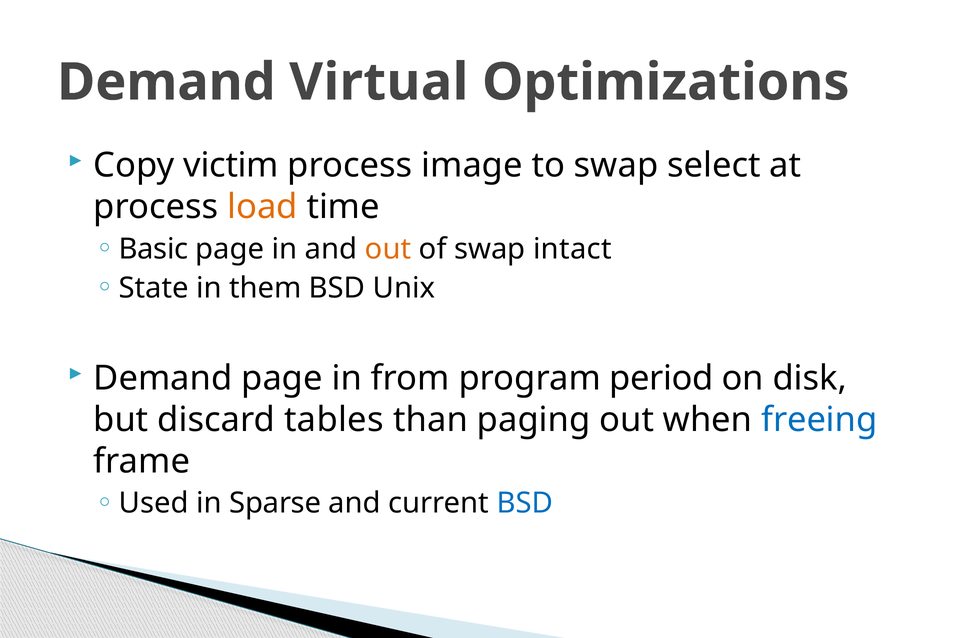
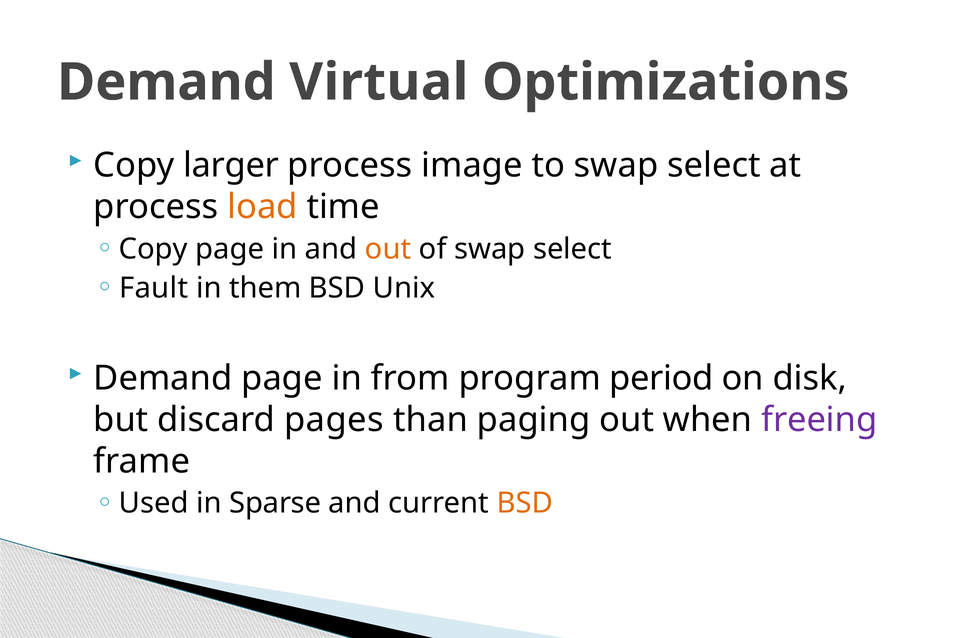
victim: victim -> larger (231, 166)
Basic: Basic -> Copy (153, 249)
of swap intact: intact -> select (573, 249)
State: State -> Fault (154, 288)
tables: tables -> pages (334, 420)
freeing colour: blue -> purple (819, 420)
BSD colour: blue -> orange (525, 503)
